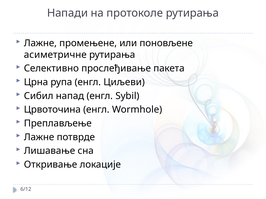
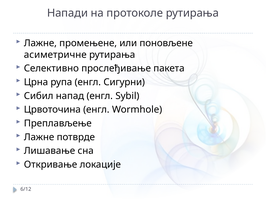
Циљеви: Циљеви -> Сигурни (124, 82)
